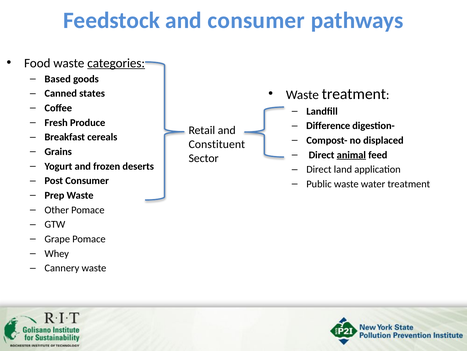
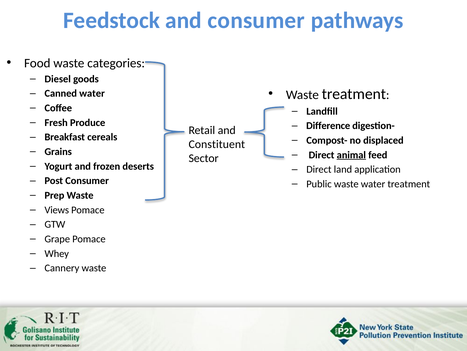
categories underline: present -> none (116, 63)
Based: Based -> Diesel (58, 79)
Canned states: states -> water (92, 93)
Other: Other -> Views (57, 210)
